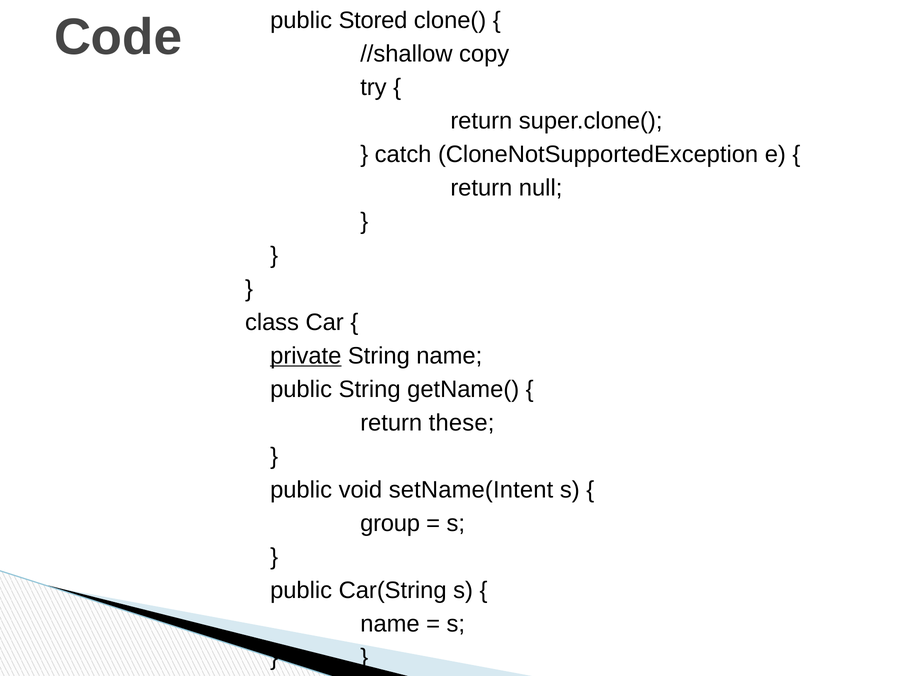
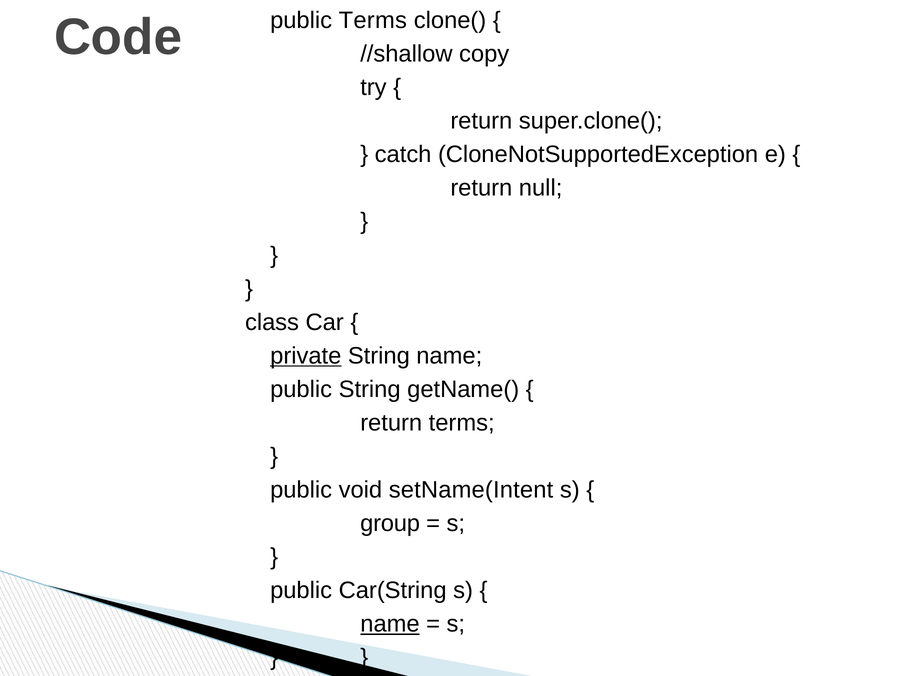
public Stored: Stored -> Terms (373, 20)
return these: these -> terms (462, 423)
name underline: none -> present (390, 624)
